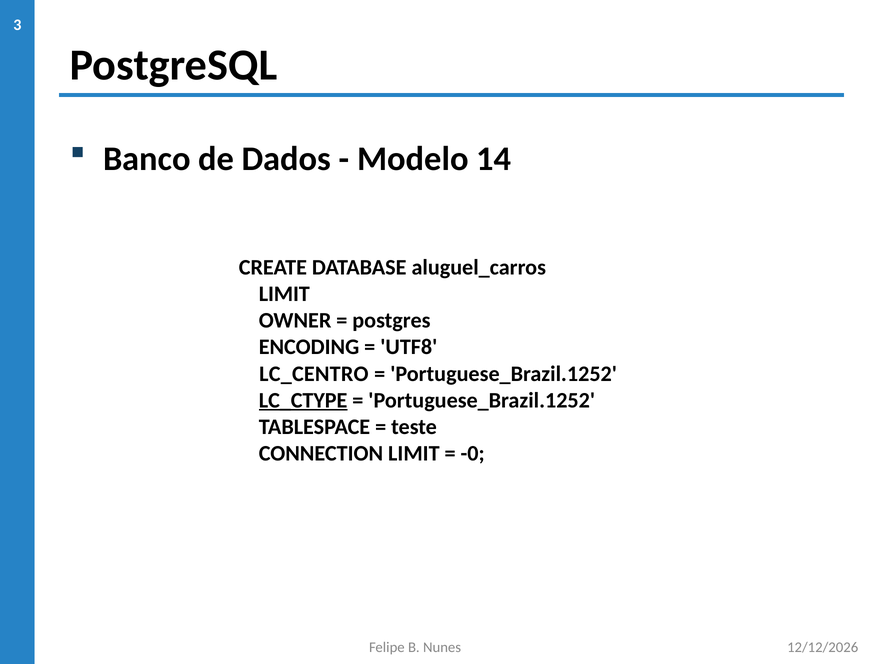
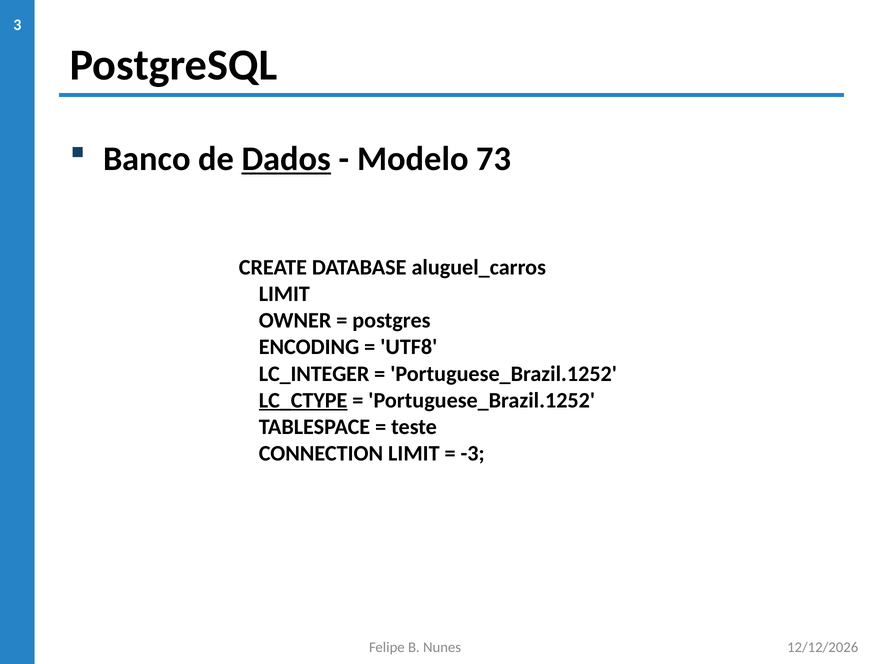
Dados underline: none -> present (286, 159)
14: 14 -> 73 (494, 159)
LC_CENTRO: LC_CENTRO -> LC_INTEGER (314, 374)
-0: -0 -> -3 (473, 454)
